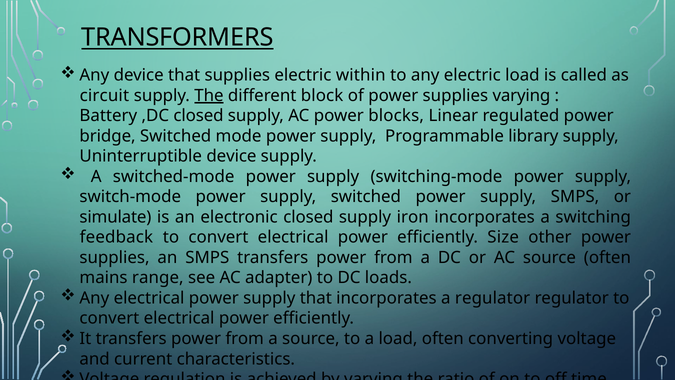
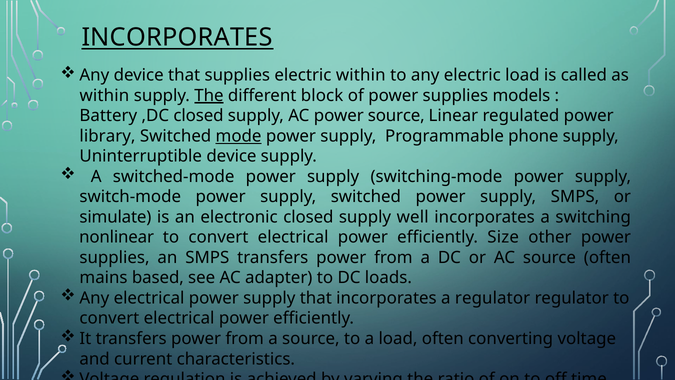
TRANSFORMERS: TRANSFORMERS -> INCORPORATES (177, 37)
circuit: circuit -> within (104, 95)
supplies varying: varying -> models (521, 95)
power blocks: blocks -> source (396, 116)
bridge: bridge -> library (107, 136)
mode underline: none -> present (239, 136)
library: library -> phone (533, 136)
iron: iron -> well (413, 217)
feedback: feedback -> nonlinear (117, 237)
range: range -> based (158, 278)
